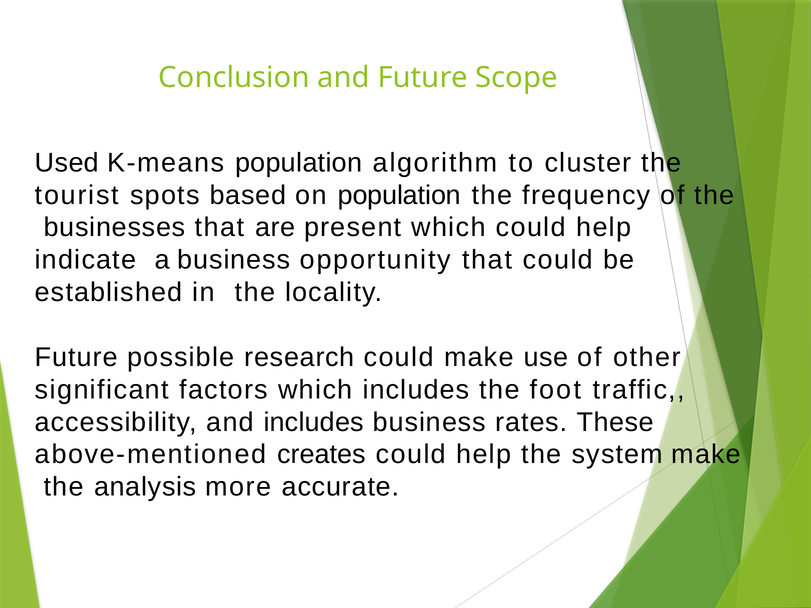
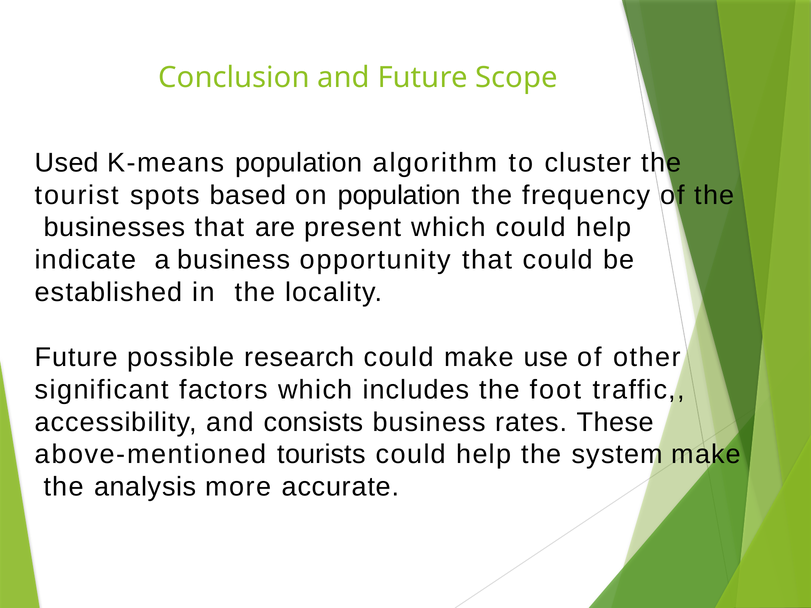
and includes: includes -> consists (314, 422)
creates: creates -> tourists (322, 455)
